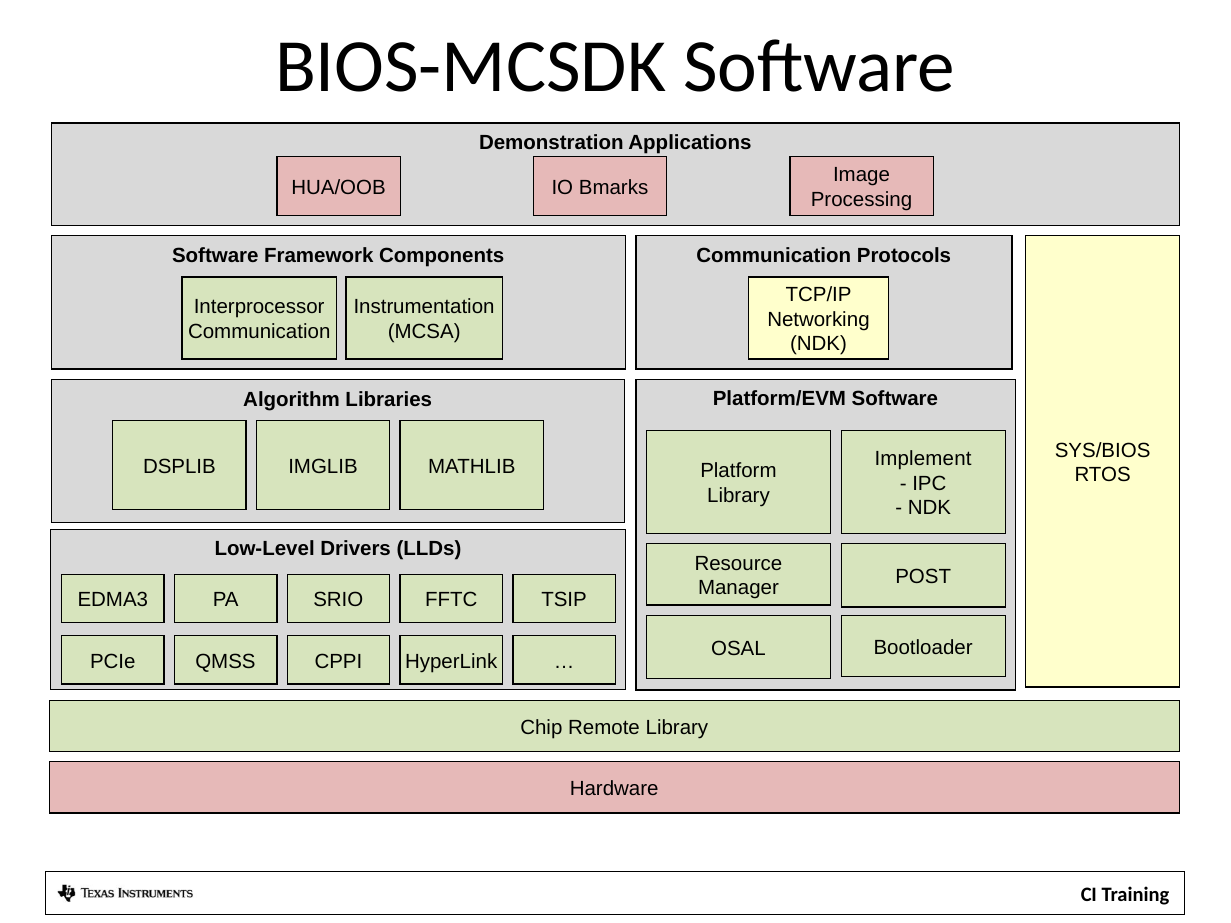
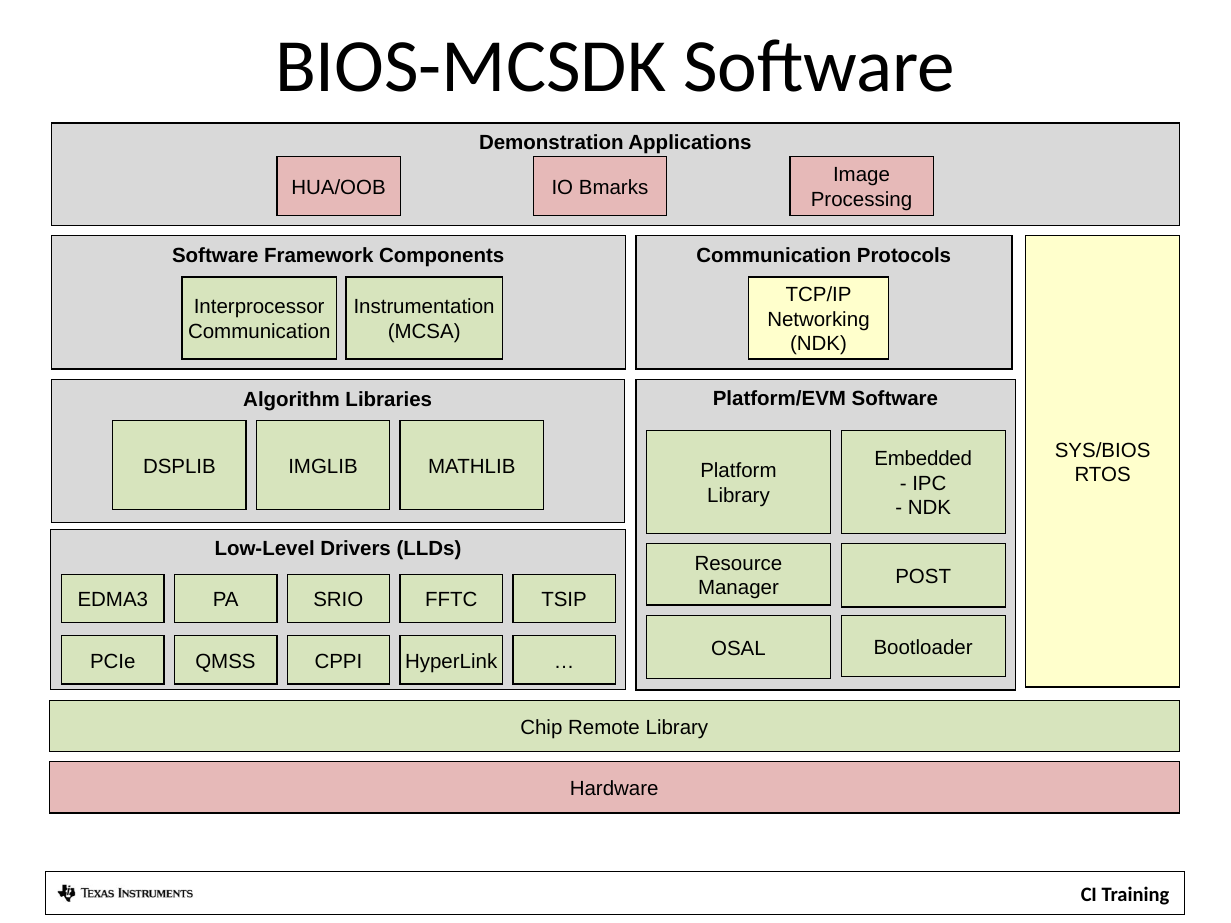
Implement: Implement -> Embedded (923, 459)
